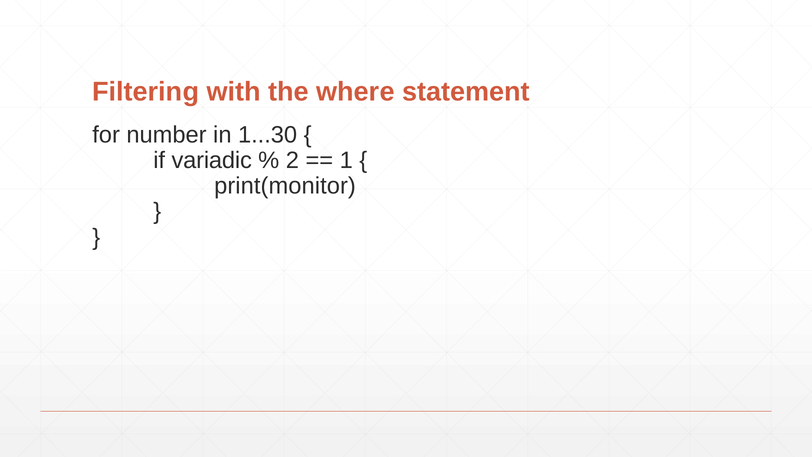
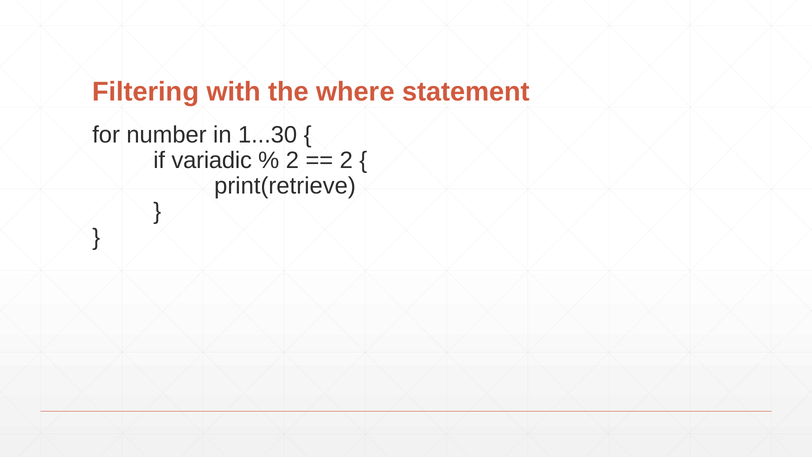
1: 1 -> 2 (346, 160)
print(monitor: print(monitor -> print(retrieve (285, 186)
